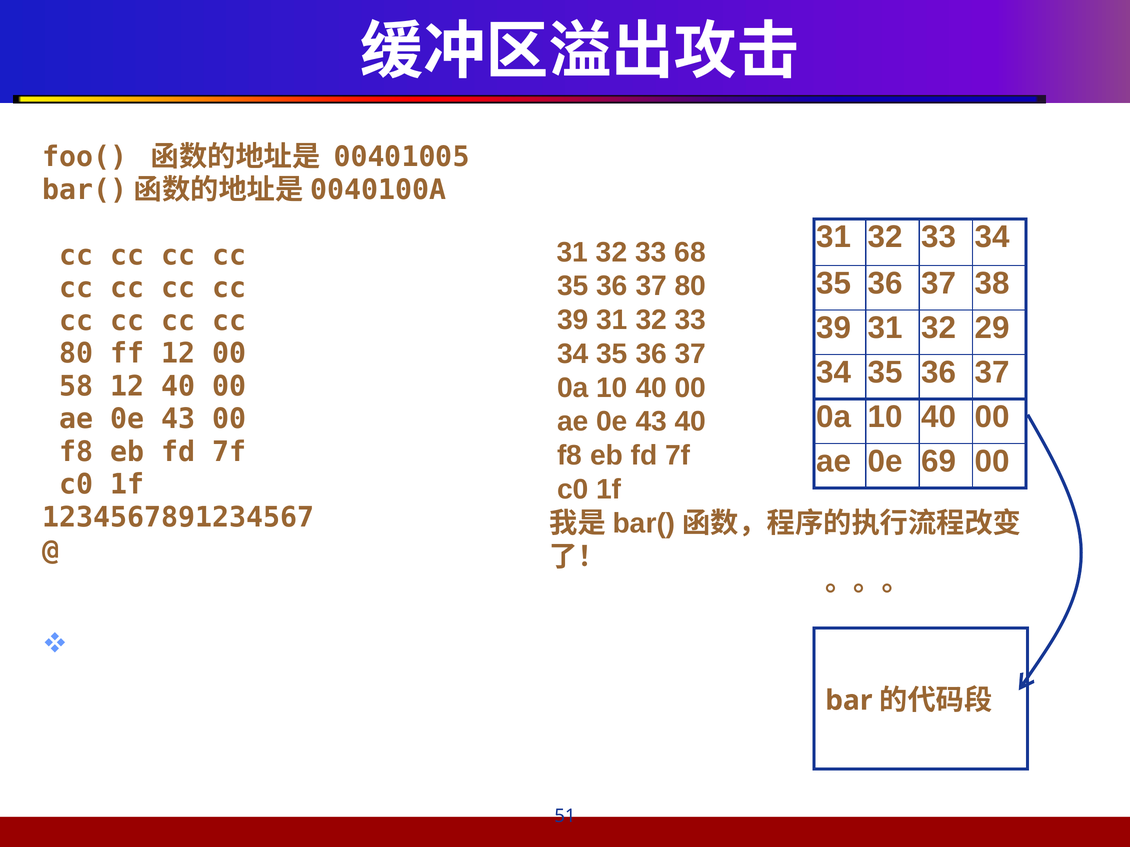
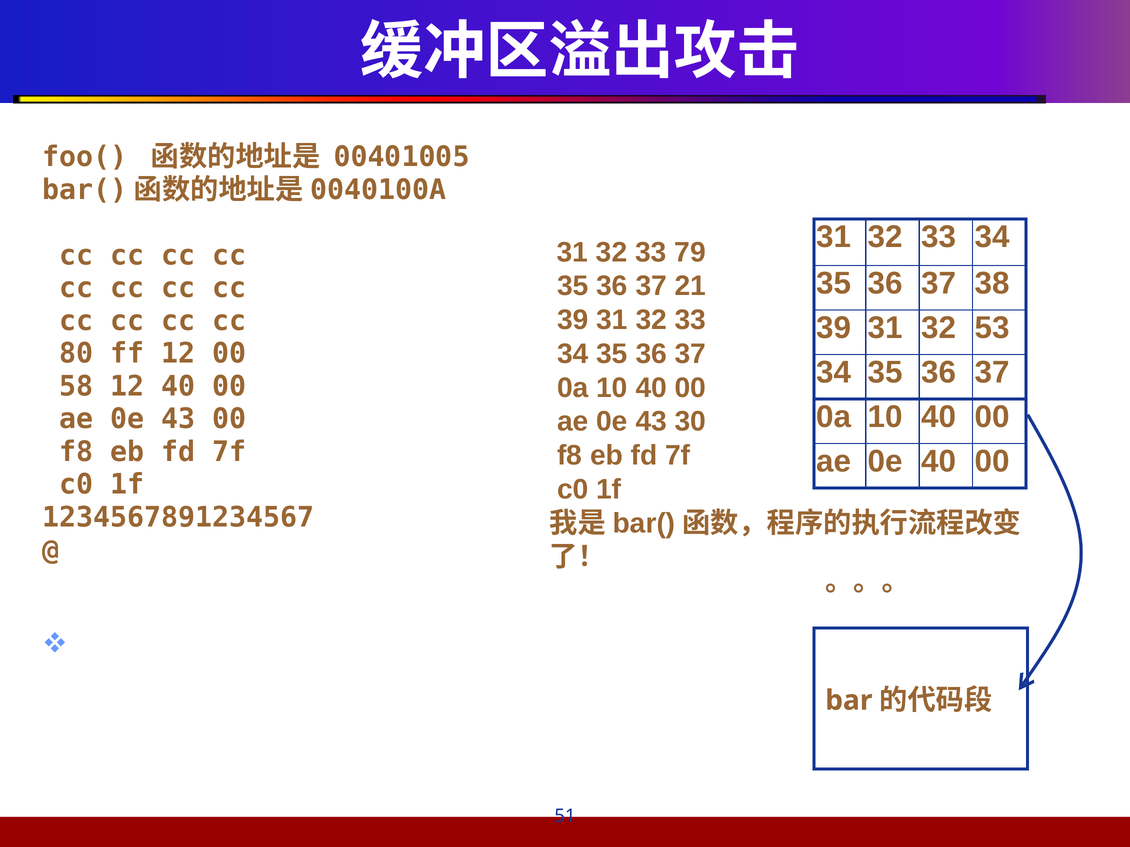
68: 68 -> 79 (690, 252)
37 80: 80 -> 21 (690, 286)
29: 29 -> 53 (992, 328)
43 40: 40 -> 30 (690, 422)
0e 69: 69 -> 40 (939, 462)
